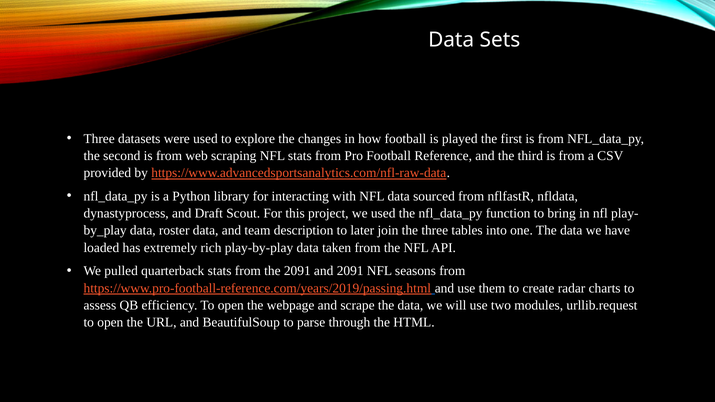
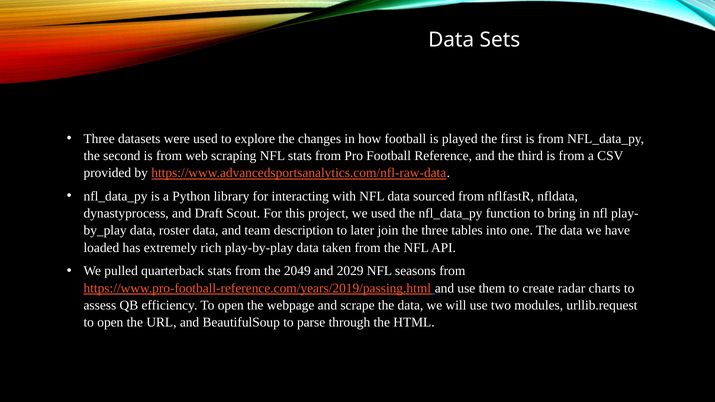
the 2091: 2091 -> 2049 (297, 271)
and 2091: 2091 -> 2029 (350, 271)
